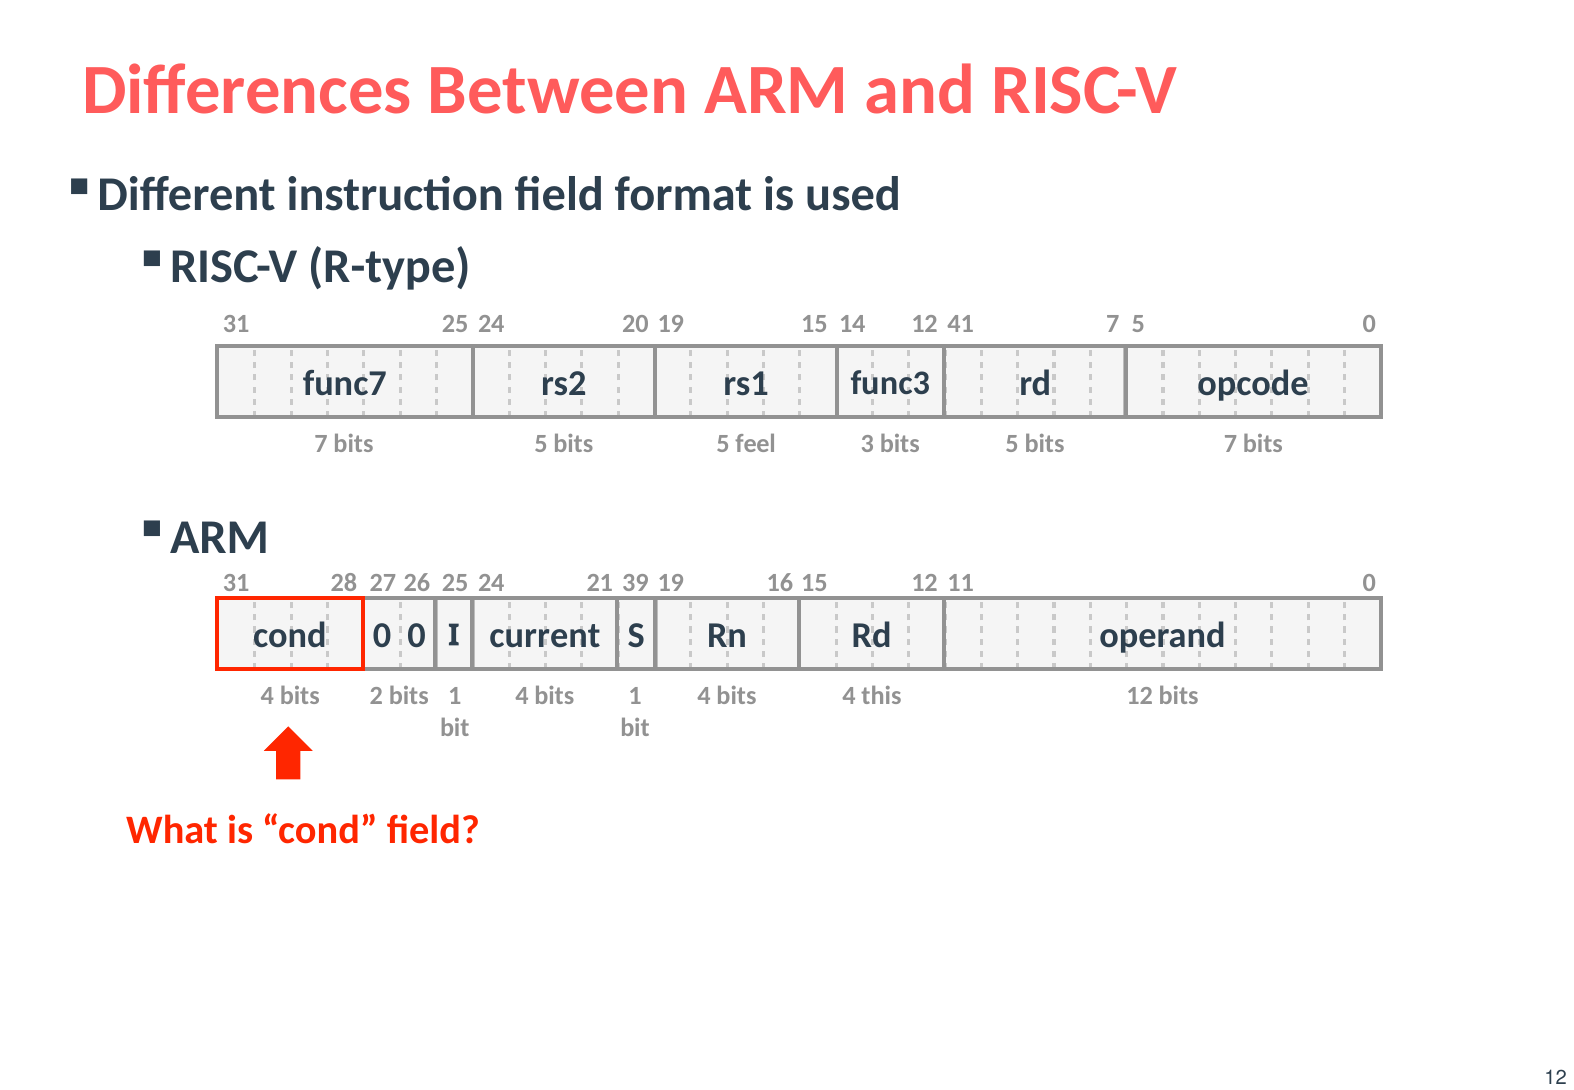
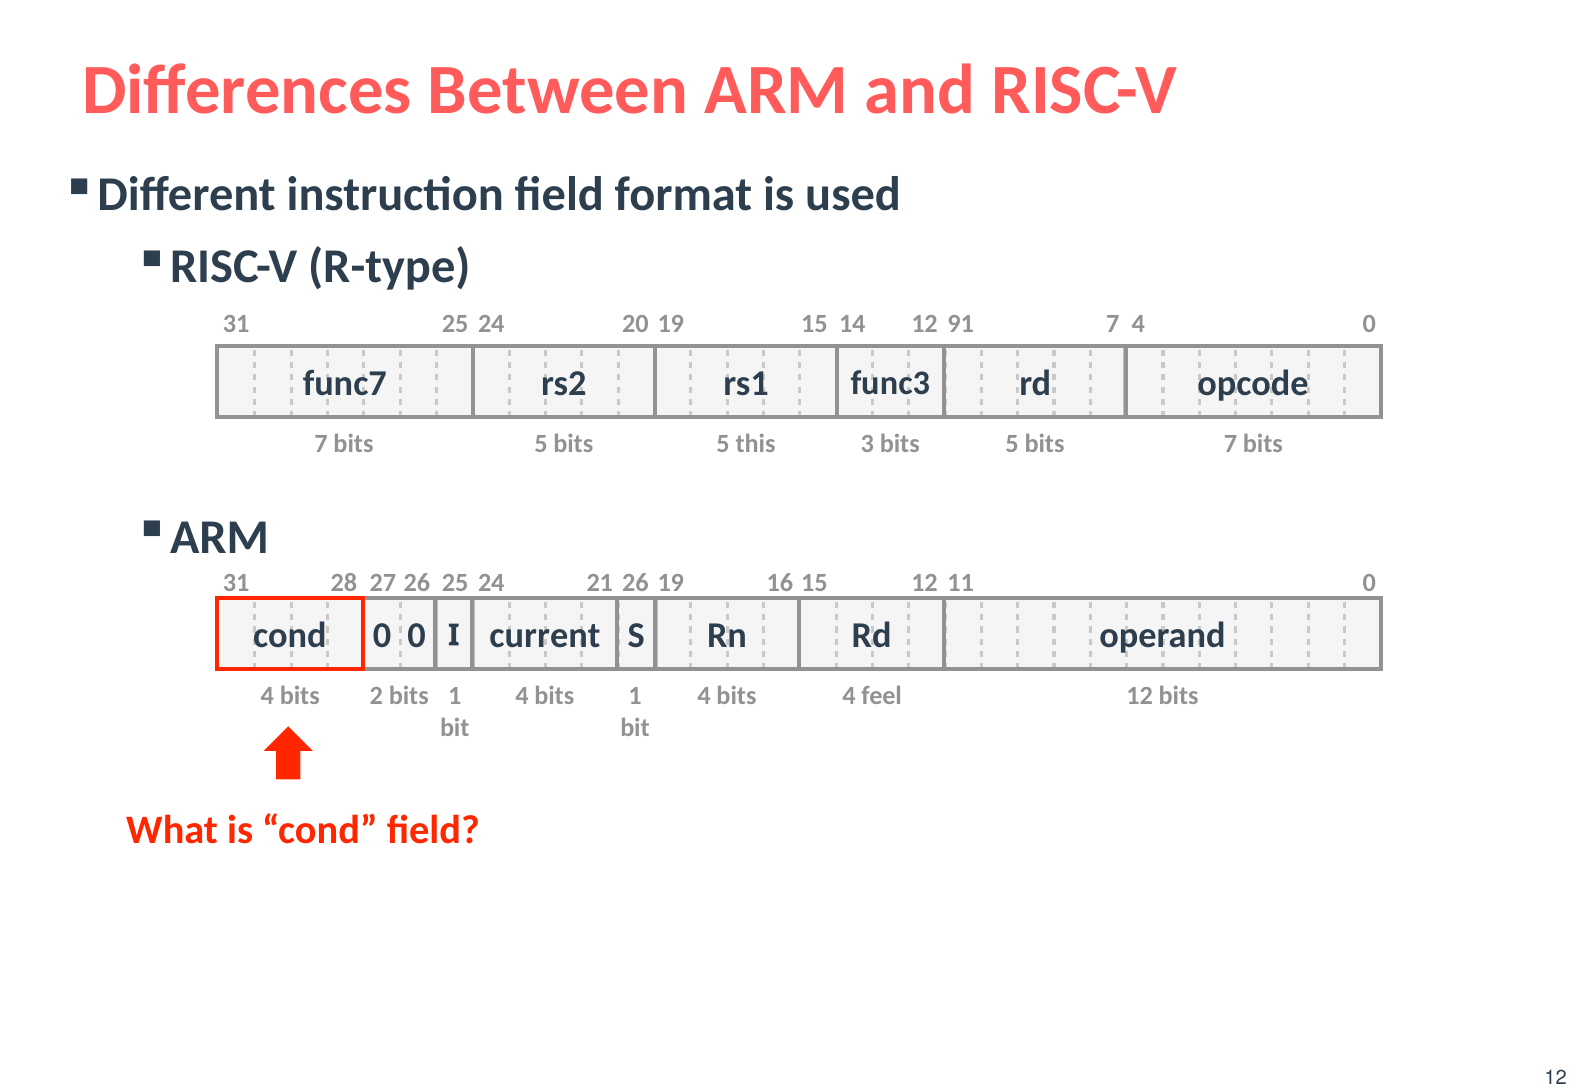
41: 41 -> 91 (961, 324)
7 5: 5 -> 4 (1138, 324)
feel: feel -> this (756, 444)
21 39: 39 -> 26 (635, 583)
this: this -> feel (882, 696)
